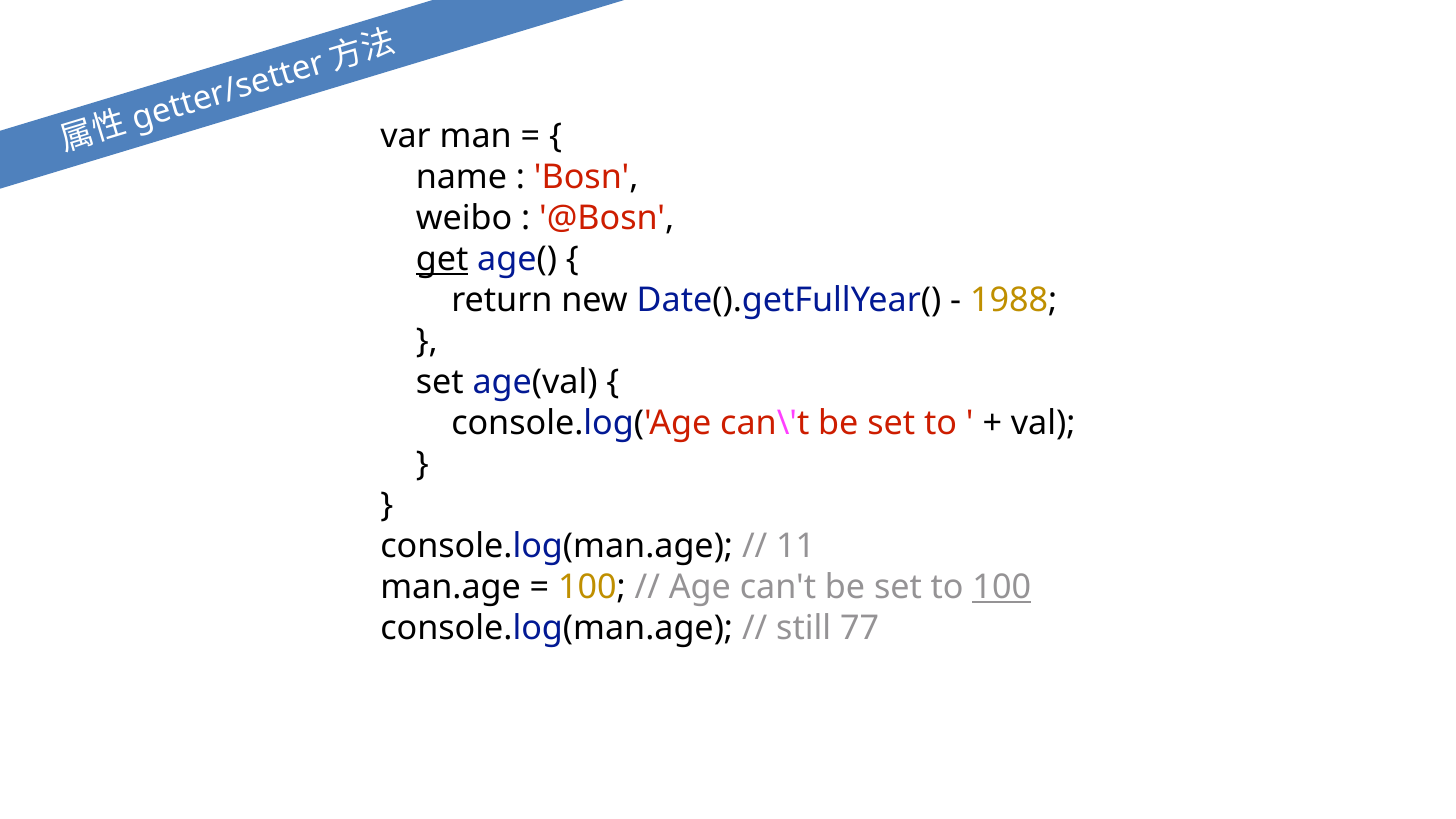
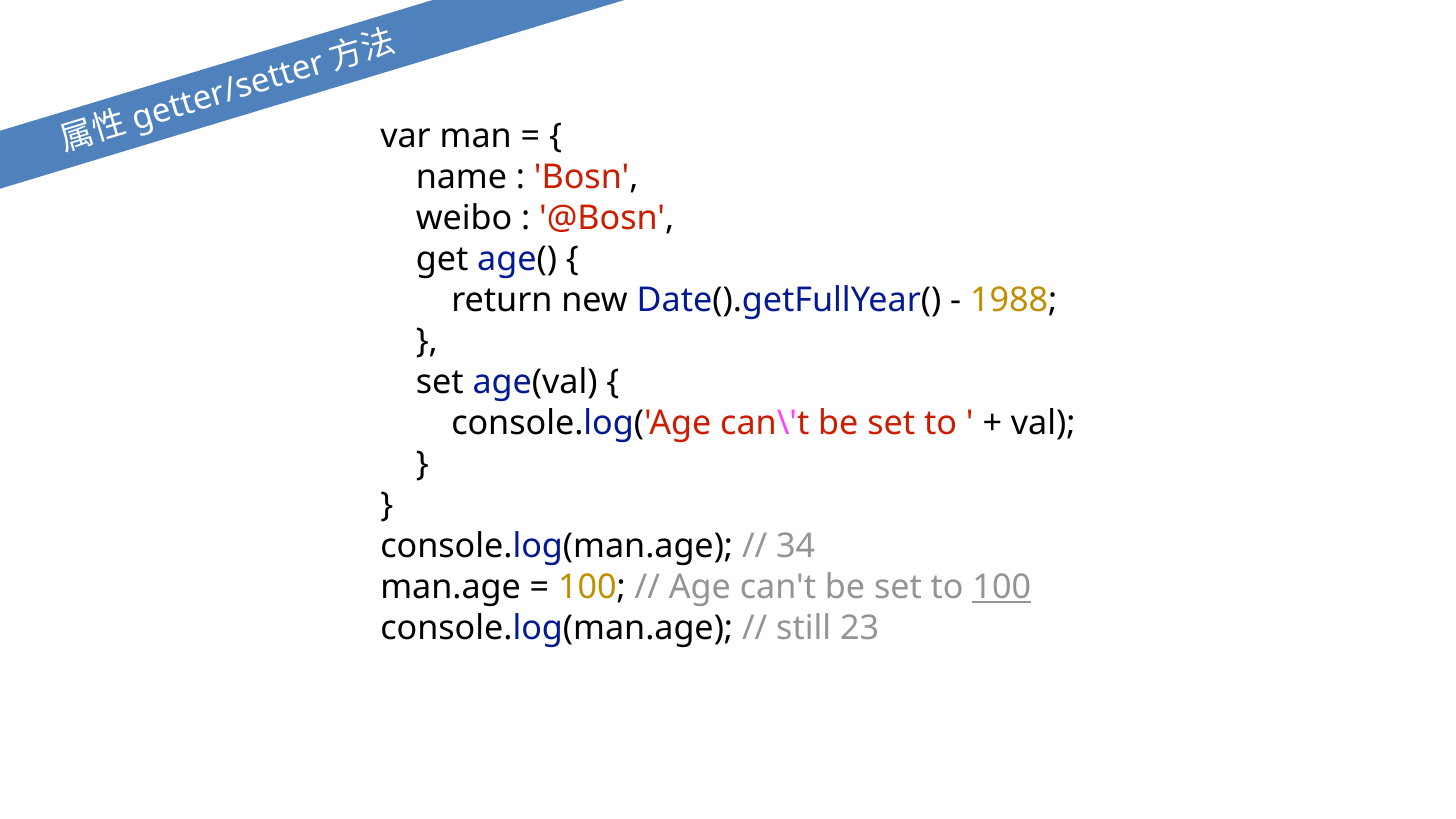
get underline: present -> none (442, 260)
11: 11 -> 34 (796, 546)
77: 77 -> 23 (860, 628)
